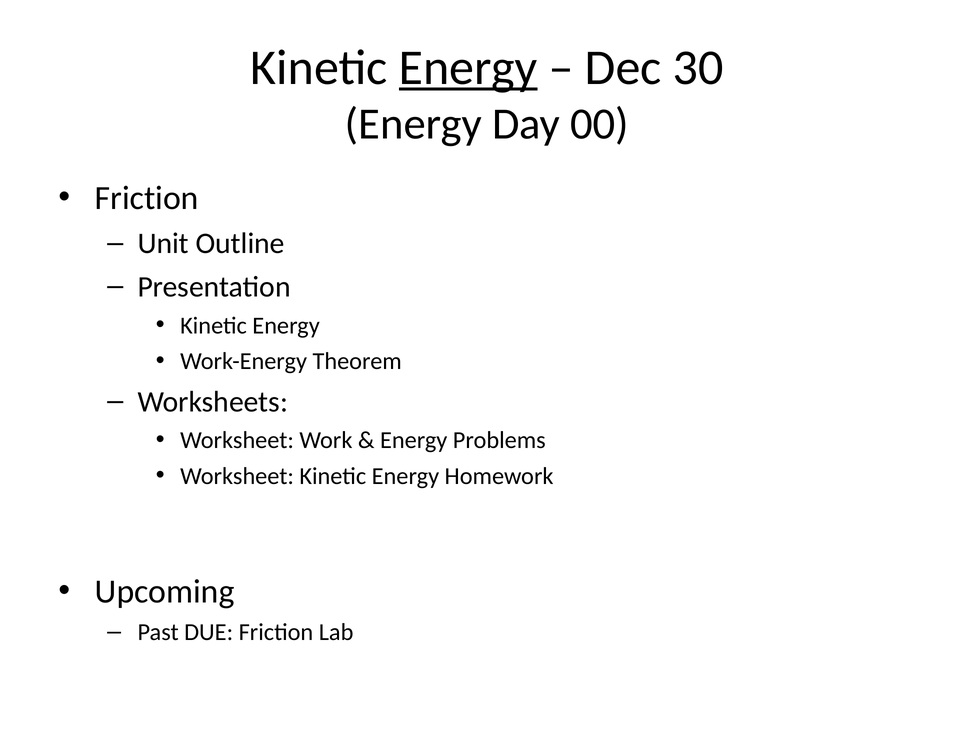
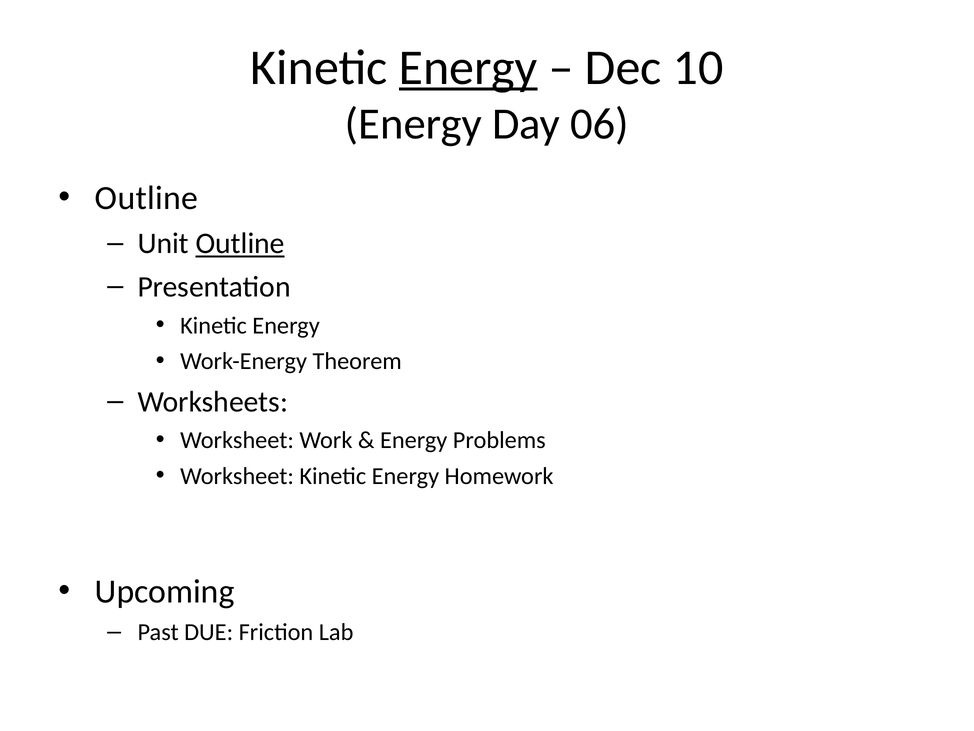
30: 30 -> 10 (698, 68)
00: 00 -> 06 (600, 124)
Friction: Friction -> Outline (147, 198)
Outline underline: none -> present (240, 243)
